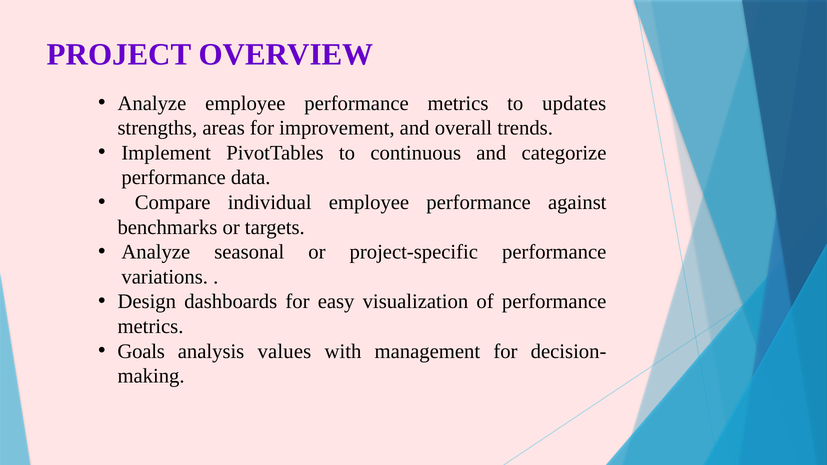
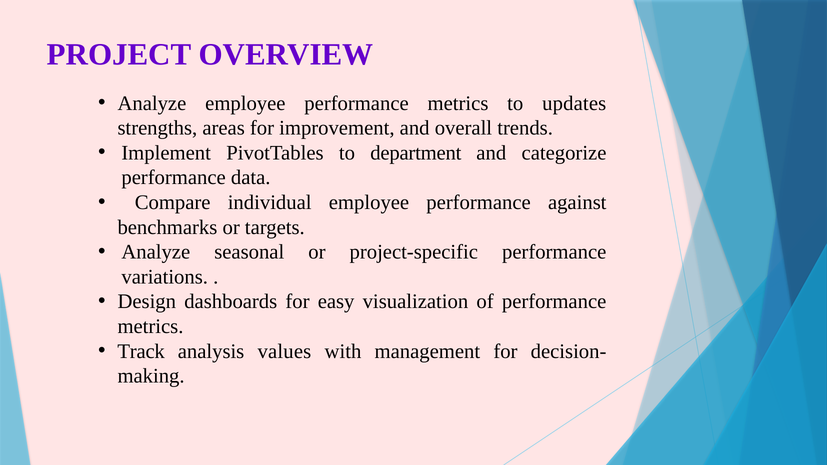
continuous: continuous -> department (416, 153)
Goals: Goals -> Track (141, 351)
